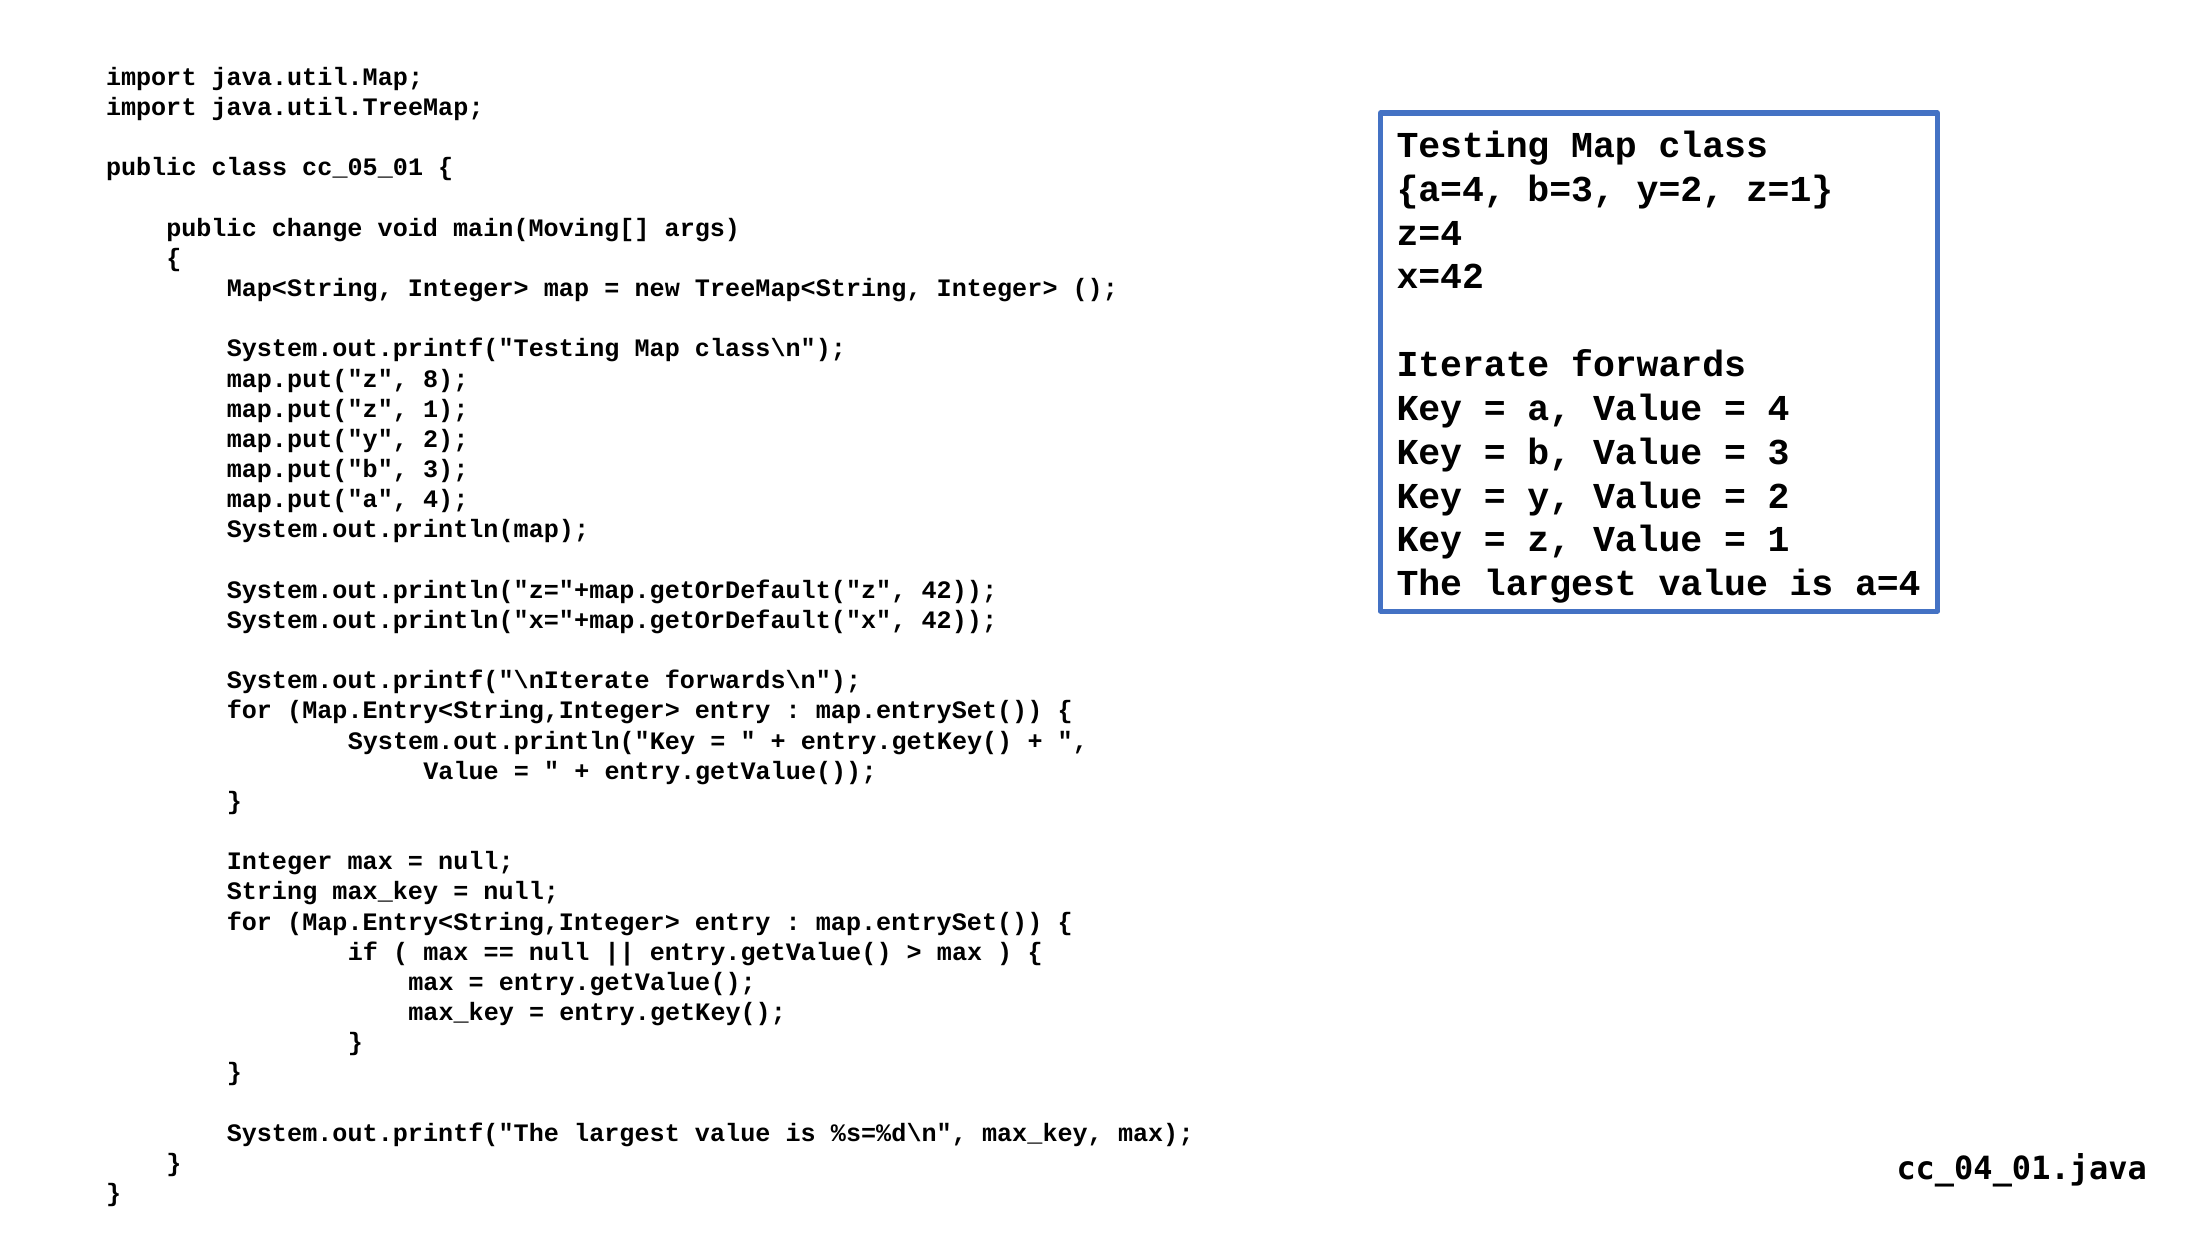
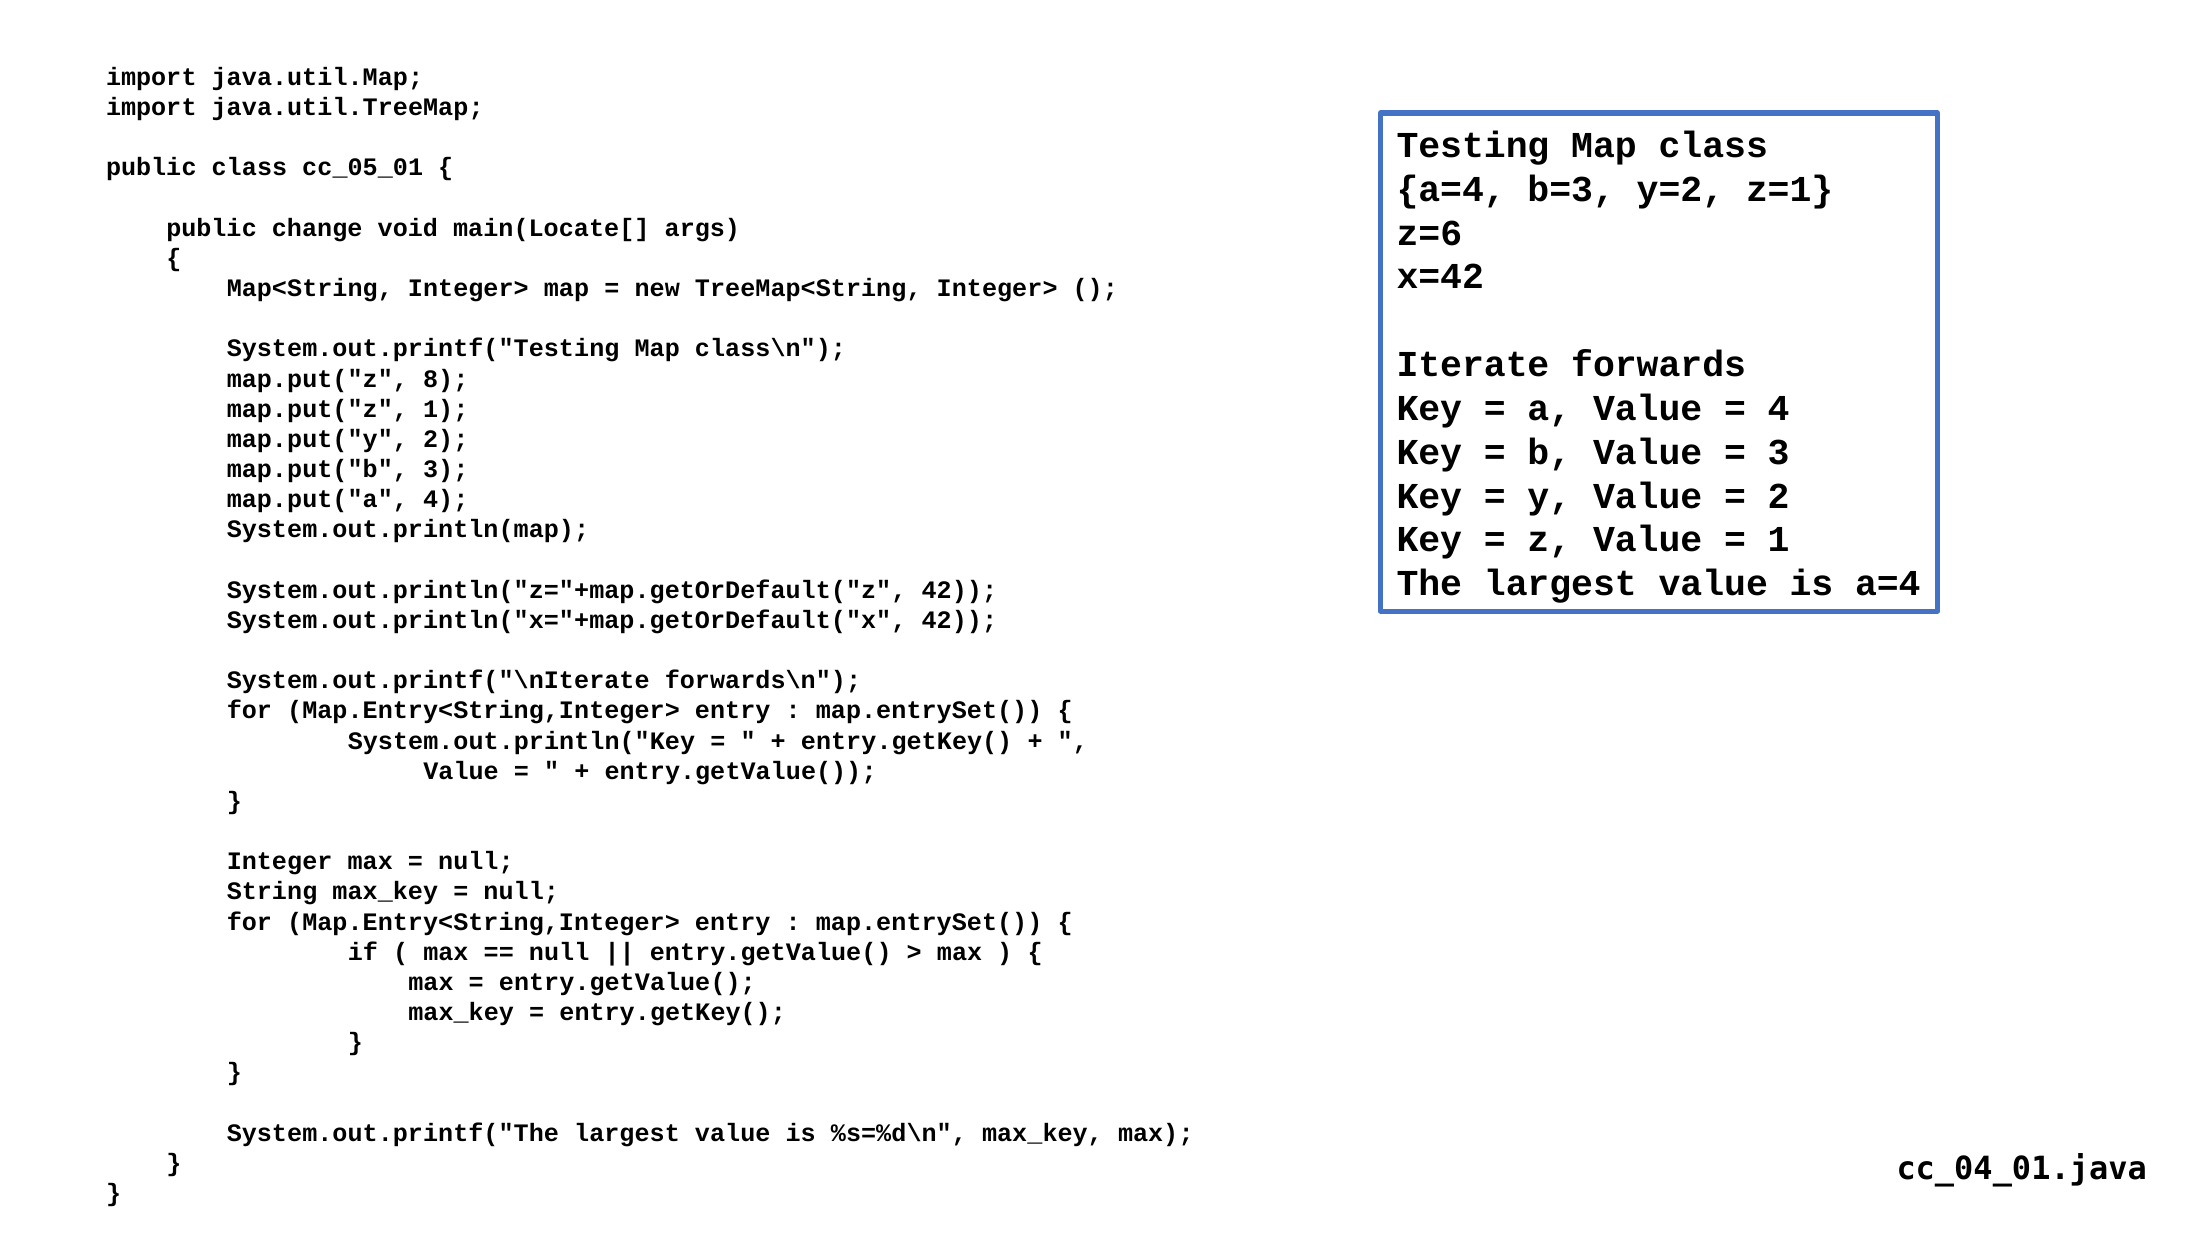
main(Moving[: main(Moving[ -> main(Locate[ (551, 228)
z=4: z=4 -> z=6 (1429, 233)
